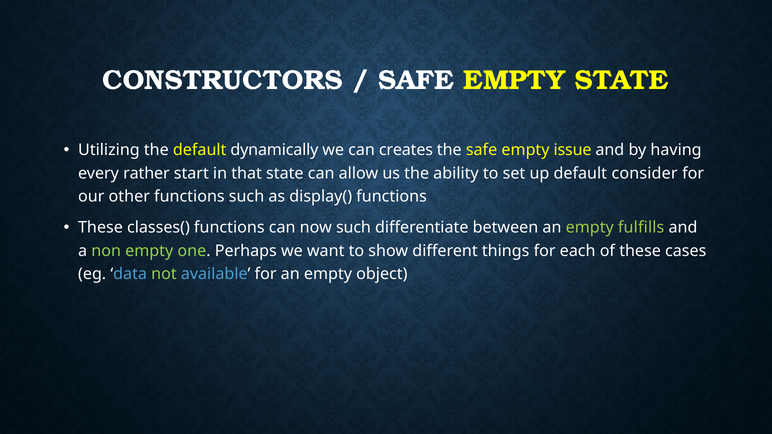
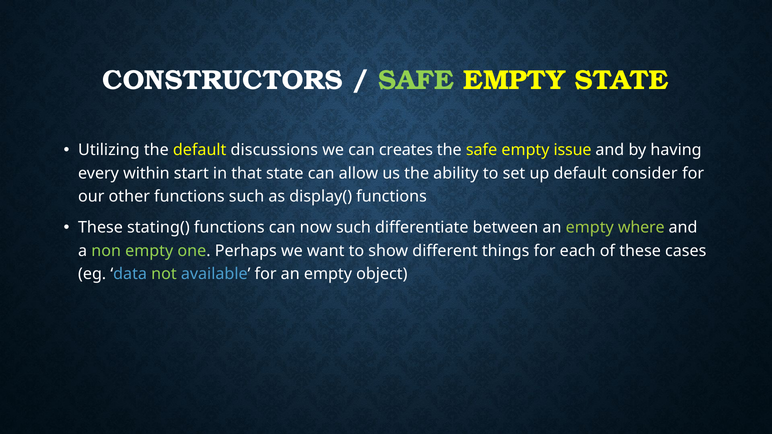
SAFE colour: white -> light green (416, 80)
dynamically: dynamically -> discussions (274, 150)
rather: rather -> within (146, 173)
classes(: classes( -> stating( (158, 228)
fulfills: fulfills -> where (641, 228)
